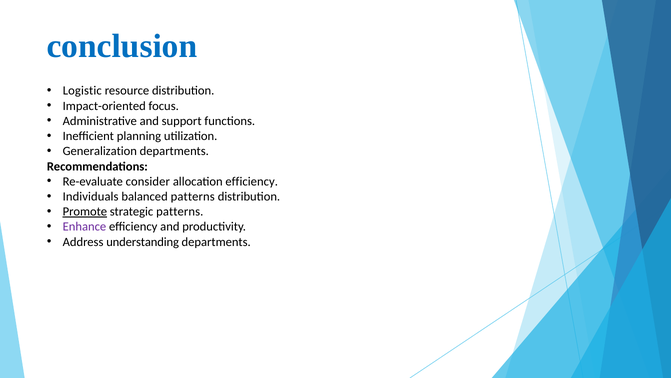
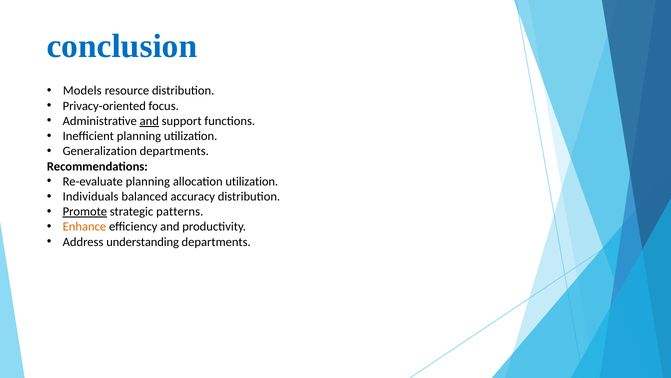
Logistic: Logistic -> Models (82, 91)
Impact-oriented: Impact-oriented -> Privacy-oriented (104, 106)
and underline: none -> present (149, 121)
Re-evaluate consider: consider -> planning (148, 181)
allocation efficiency: efficiency -> utilization (252, 181)
balanced patterns: patterns -> accuracy (193, 196)
Enhance colour: purple -> orange (84, 226)
